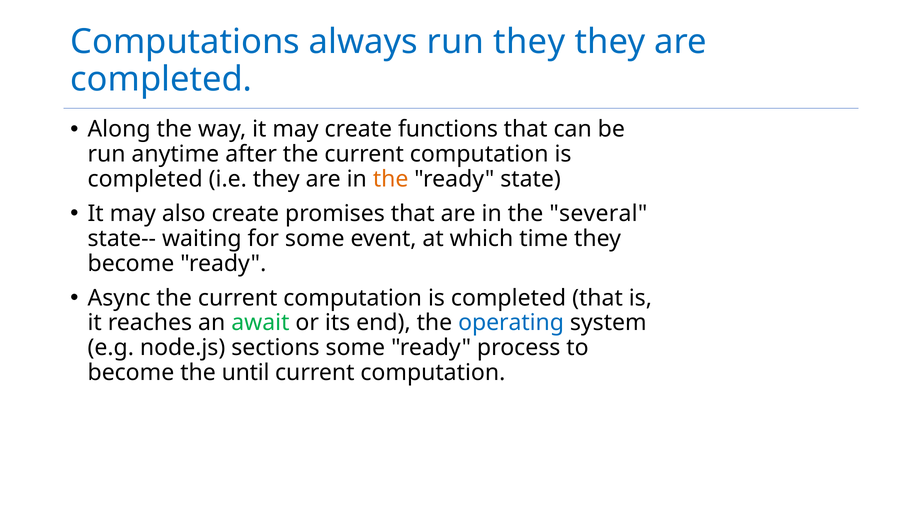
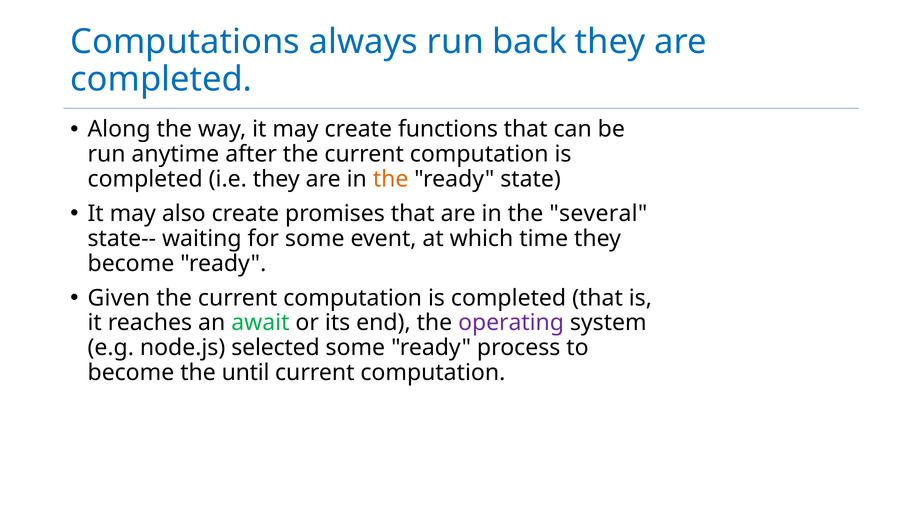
run they: they -> back (530, 42)
Async: Async -> Given (119, 298)
operating colour: blue -> purple (511, 323)
sections: sections -> selected (276, 348)
